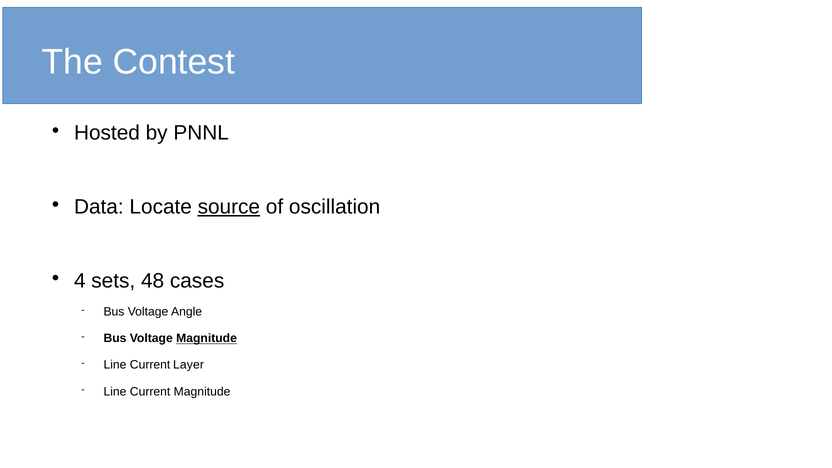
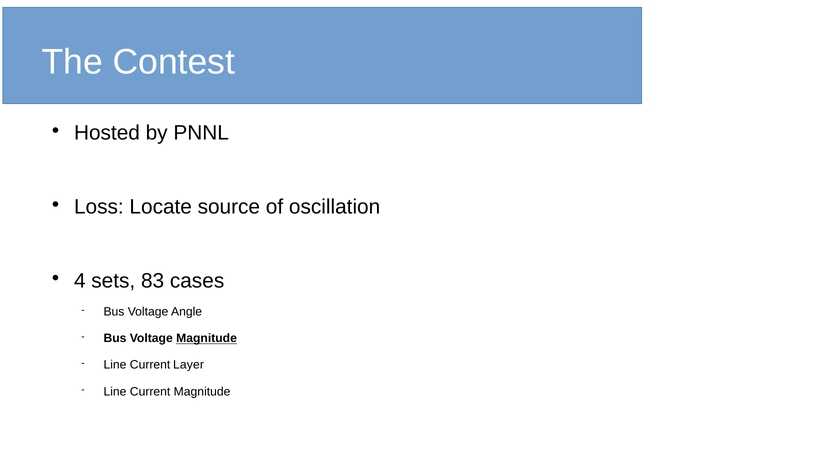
Data: Data -> Loss (99, 207)
source underline: present -> none (229, 207)
48: 48 -> 83 (153, 281)
